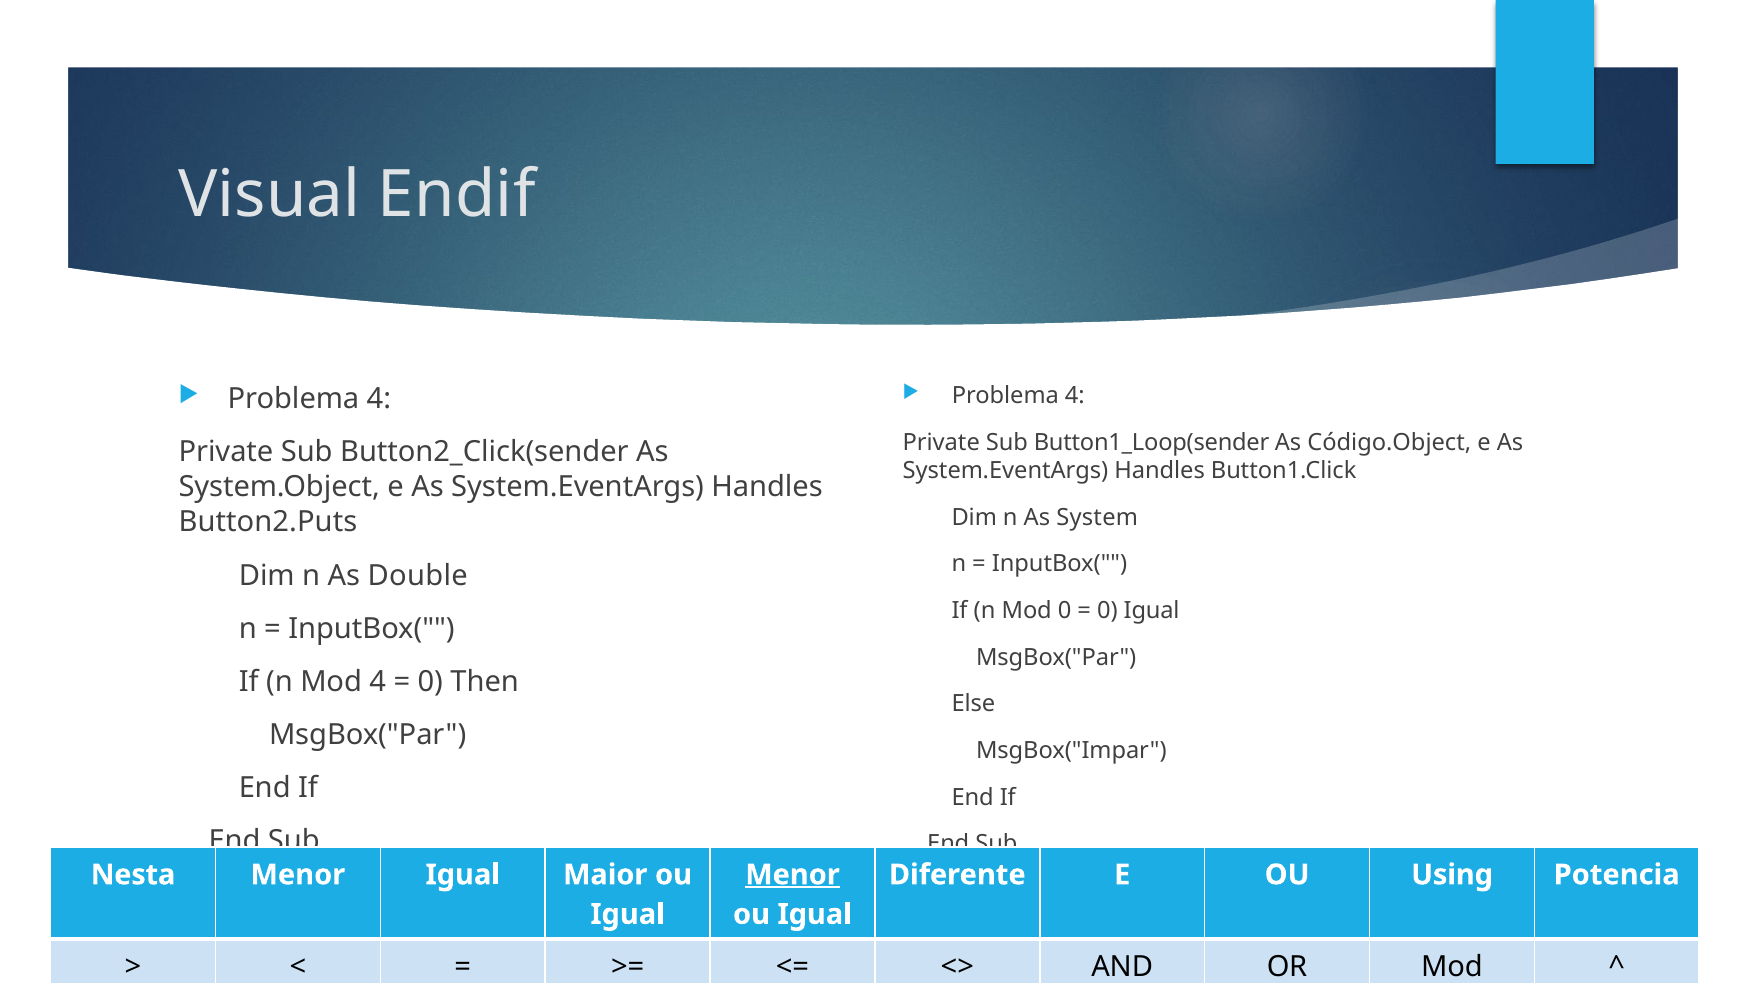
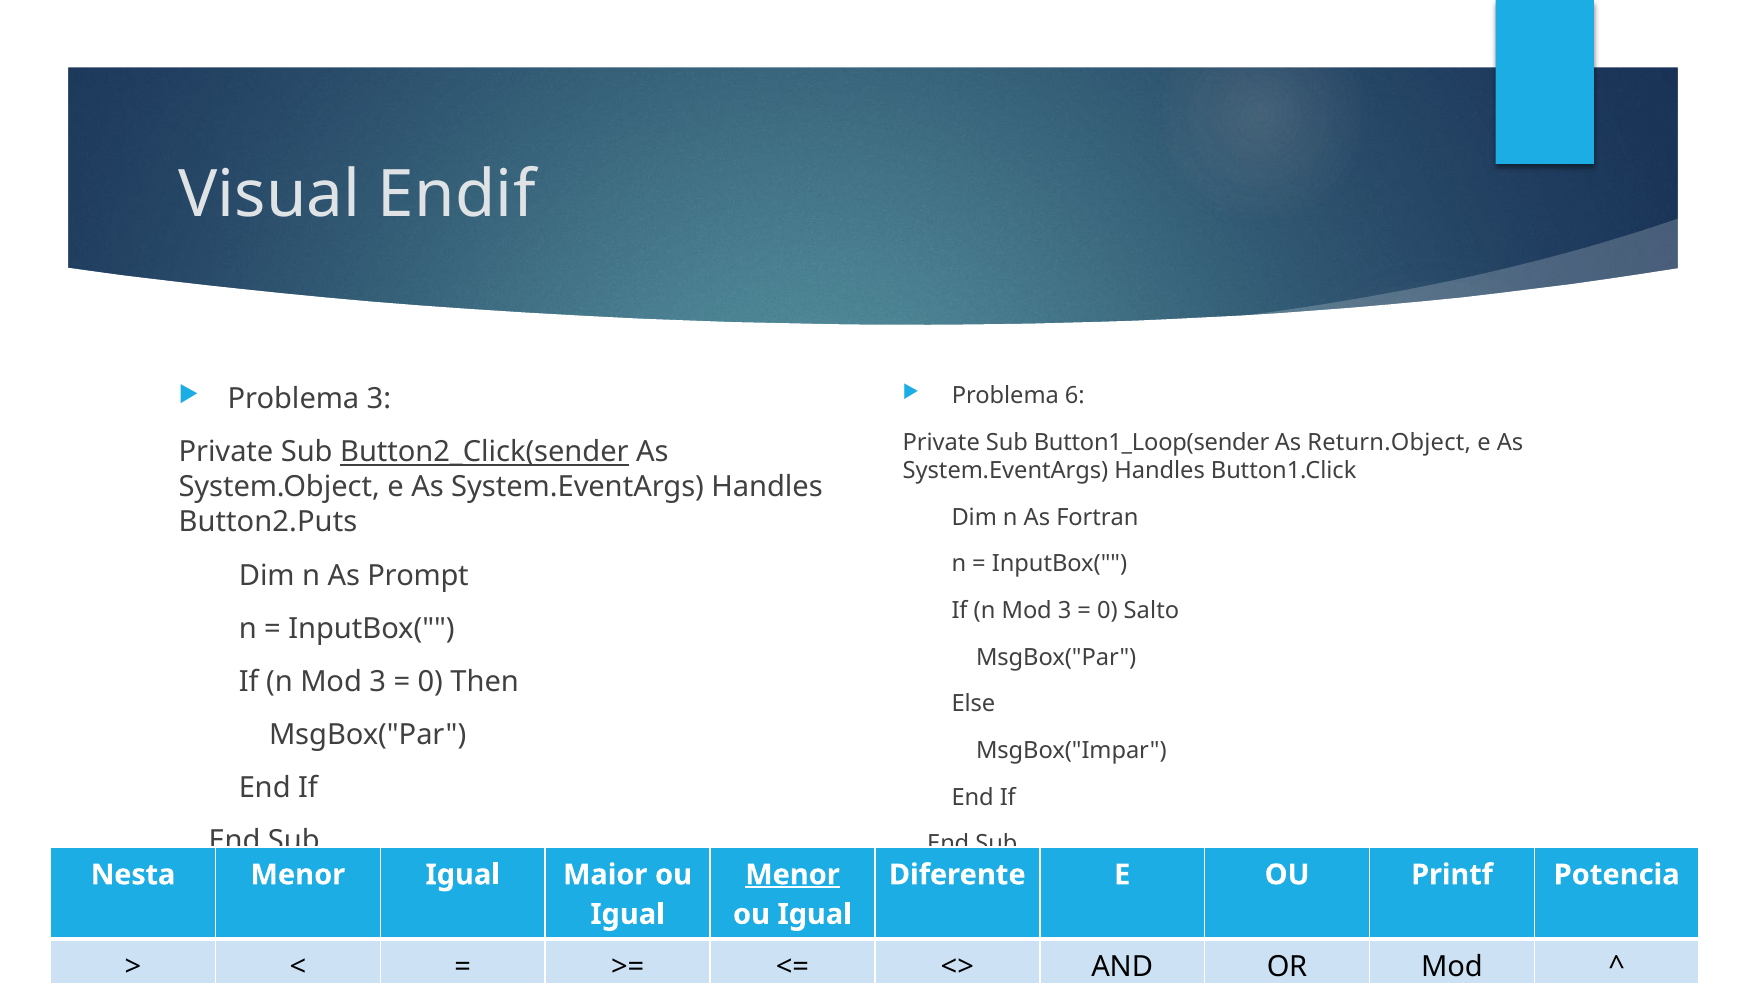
4: 4 -> 6 (1075, 395)
4: 4 -> 3 (379, 399)
Código.Object: Código.Object -> Return.Object (1389, 442)
Button2_Click(sender underline: none -> present (484, 452)
System: System -> Fortran (1097, 517)
Double: Double -> Prompt (418, 575)
0: 0 -> 3 (1065, 610)
0 Igual: Igual -> Salto (1151, 610)
4: 4 -> 3 (378, 681)
Using: Using -> Printf (1452, 875)
